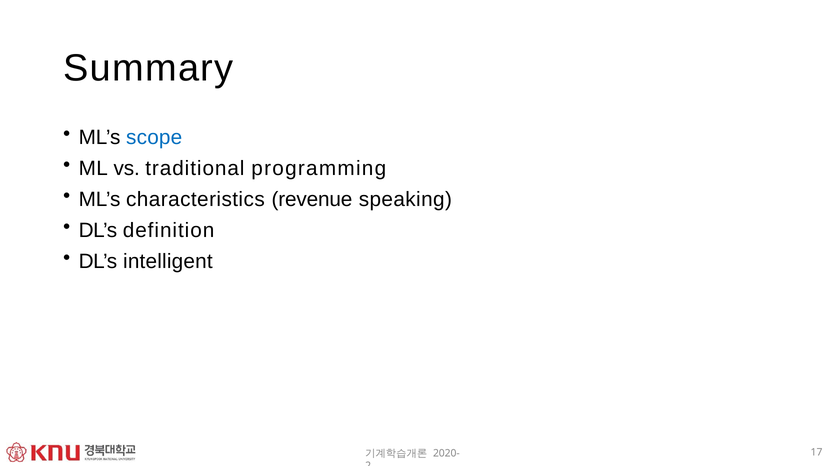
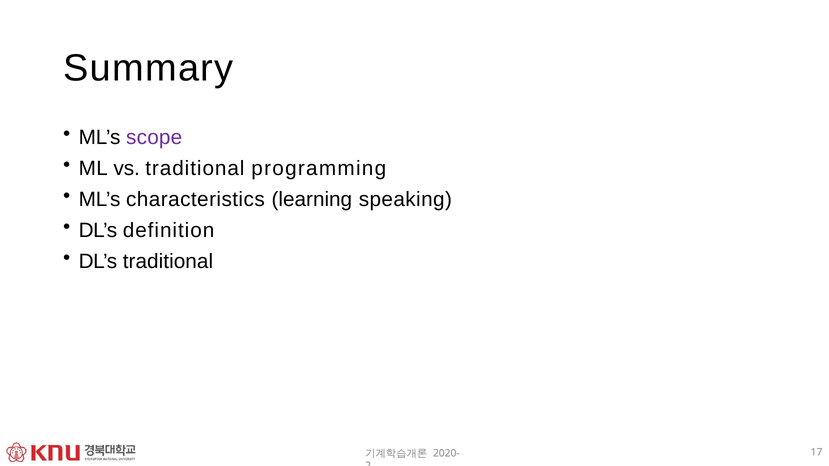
scope colour: blue -> purple (154, 137)
revenue: revenue -> learning (312, 199)
DL’s intelligent: intelligent -> traditional (168, 262)
